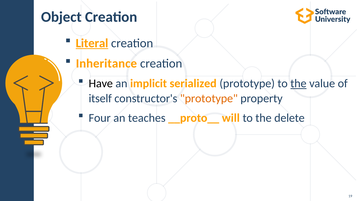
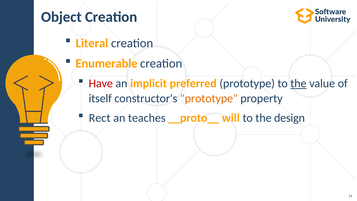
Literal underline: present -> none (92, 43)
Inheritance: Inheritance -> Enumerable (107, 63)
Have colour: black -> red (101, 83)
serialized: serialized -> preferred (193, 83)
Four: Four -> Rect (100, 118)
delete: delete -> design (289, 118)
